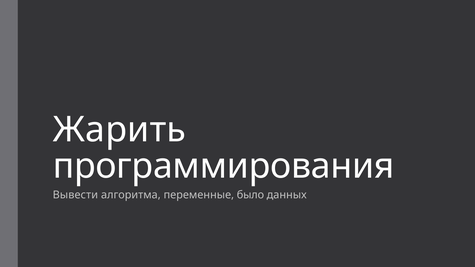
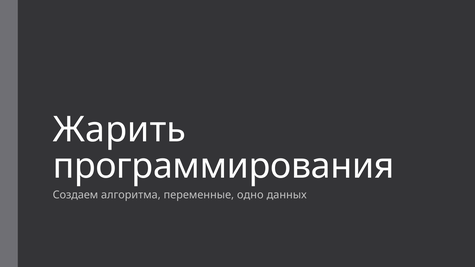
Вывести: Вывести -> Создаем (75, 195)
было: было -> одно (250, 195)
